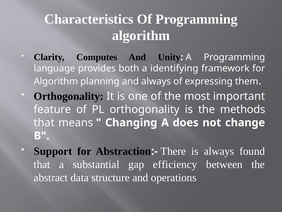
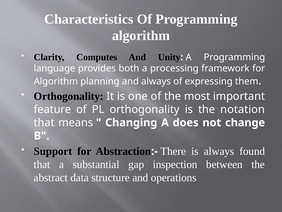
identifying: identifying -> processing (174, 68)
methods: methods -> notation (243, 109)
efficiency: efficiency -> inspection (175, 164)
